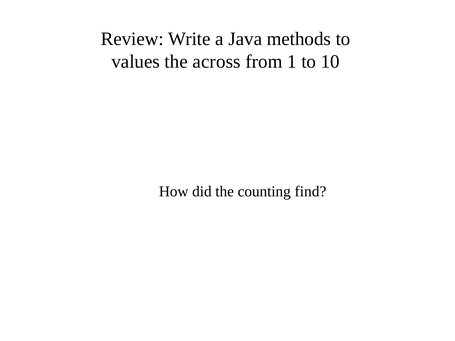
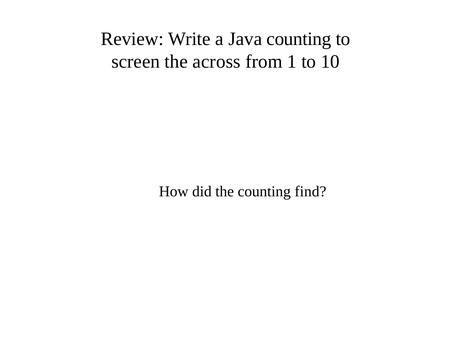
Java methods: methods -> counting (299, 39)
values: values -> screen (136, 62)
